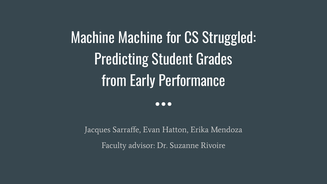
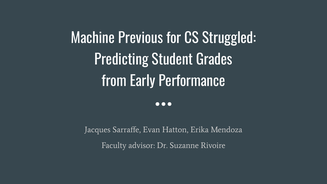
Machine Machine: Machine -> Previous (141, 38)
